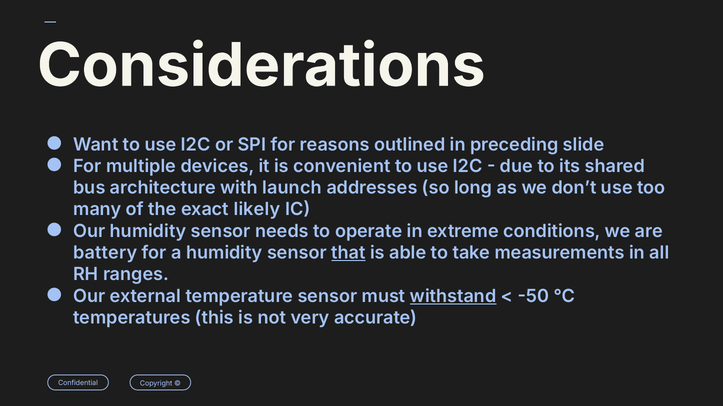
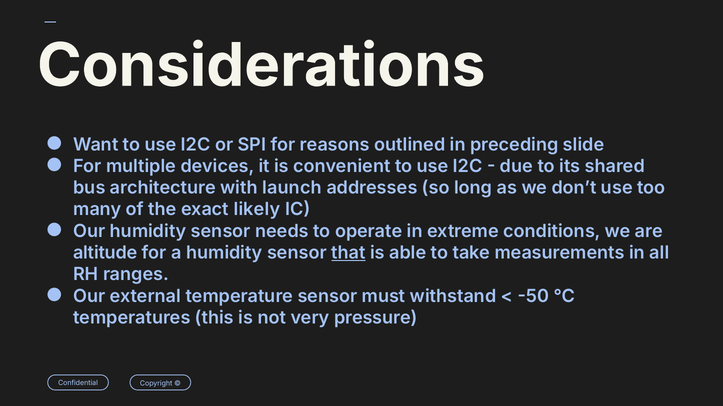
battery: battery -> altitude (105, 253)
withstand underline: present -> none (453, 297)
accurate: accurate -> pressure (376, 318)
